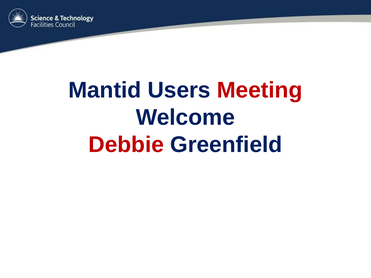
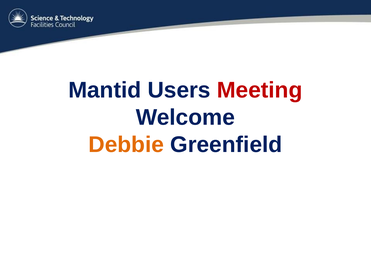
Debbie colour: red -> orange (126, 145)
